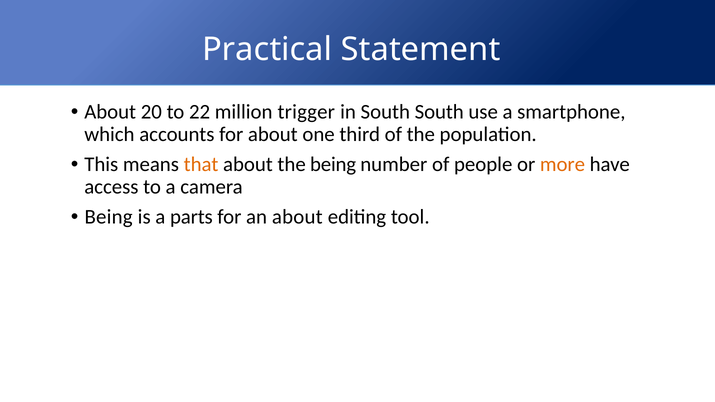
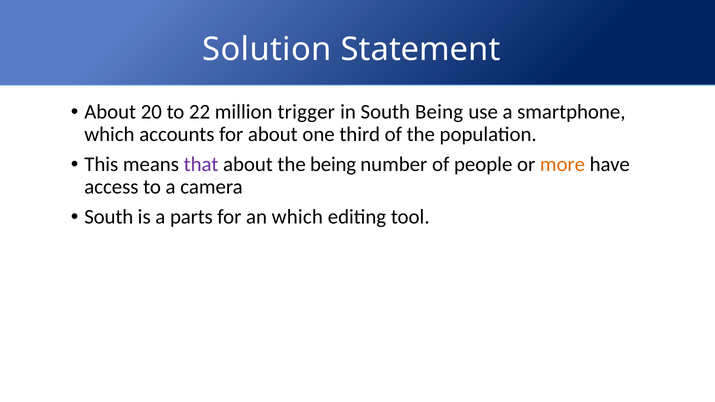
Practical: Practical -> Solution (267, 49)
South South: South -> Being (439, 112)
that colour: orange -> purple (201, 165)
Being: Being -> South (109, 217)
an about: about -> which (297, 217)
